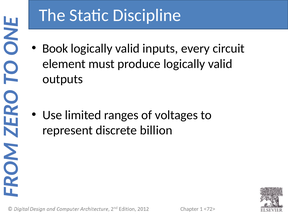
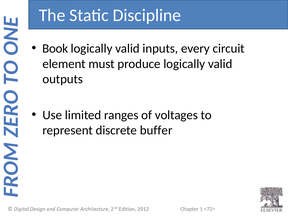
billion: billion -> buffer (156, 130)
